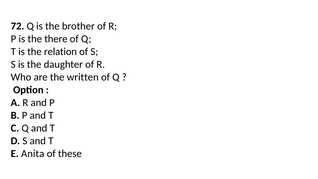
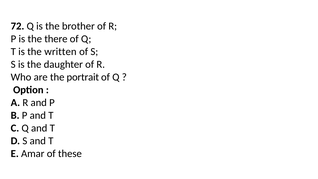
relation: relation -> written (60, 52)
written: written -> portrait (83, 77)
Anita: Anita -> Amar (33, 153)
